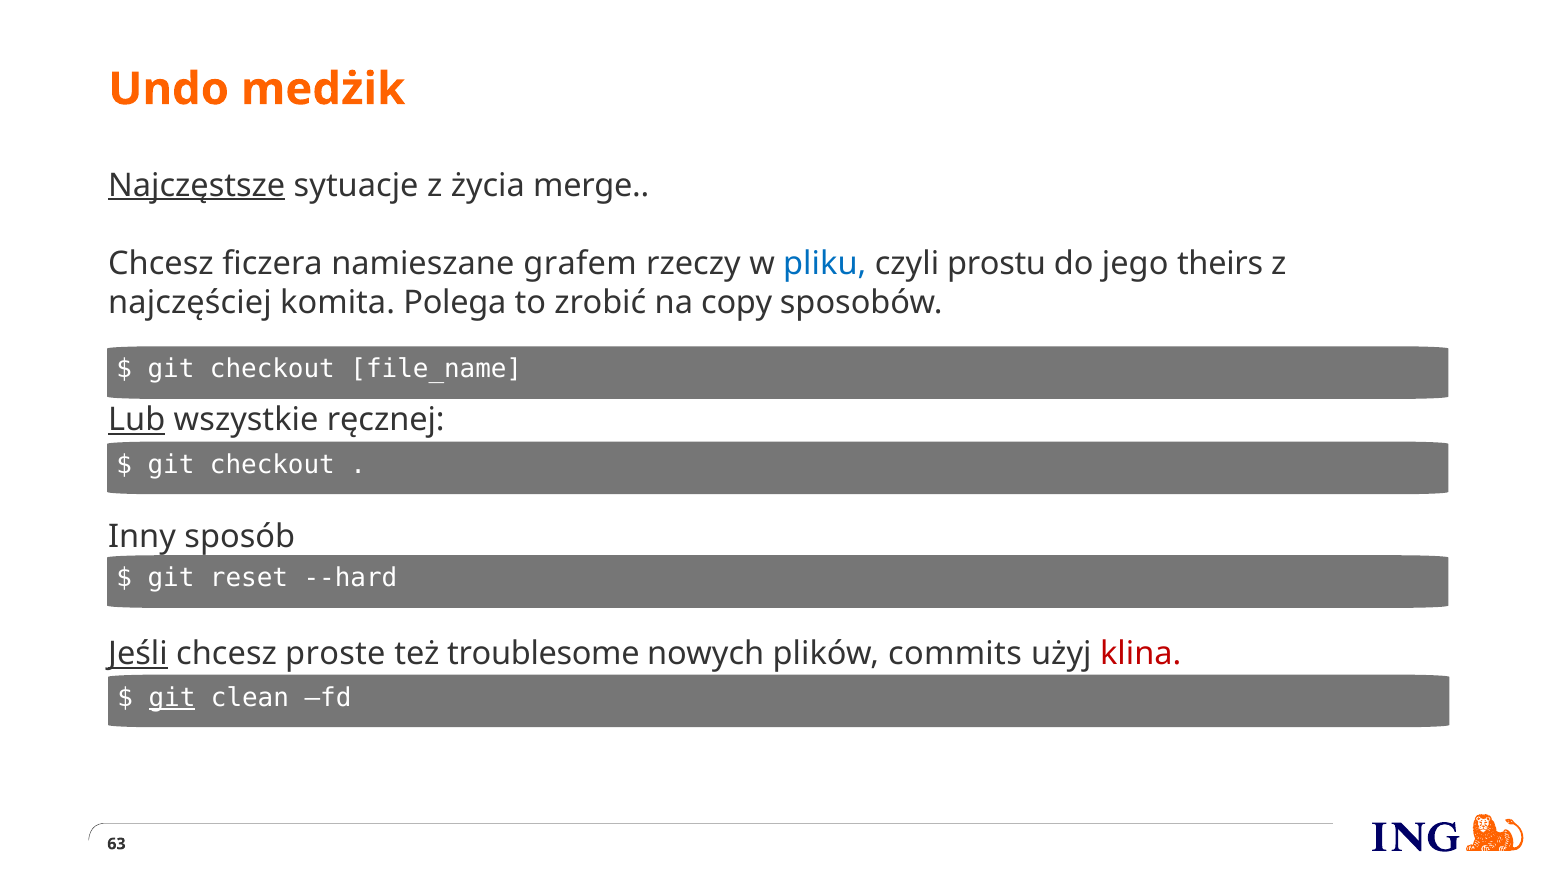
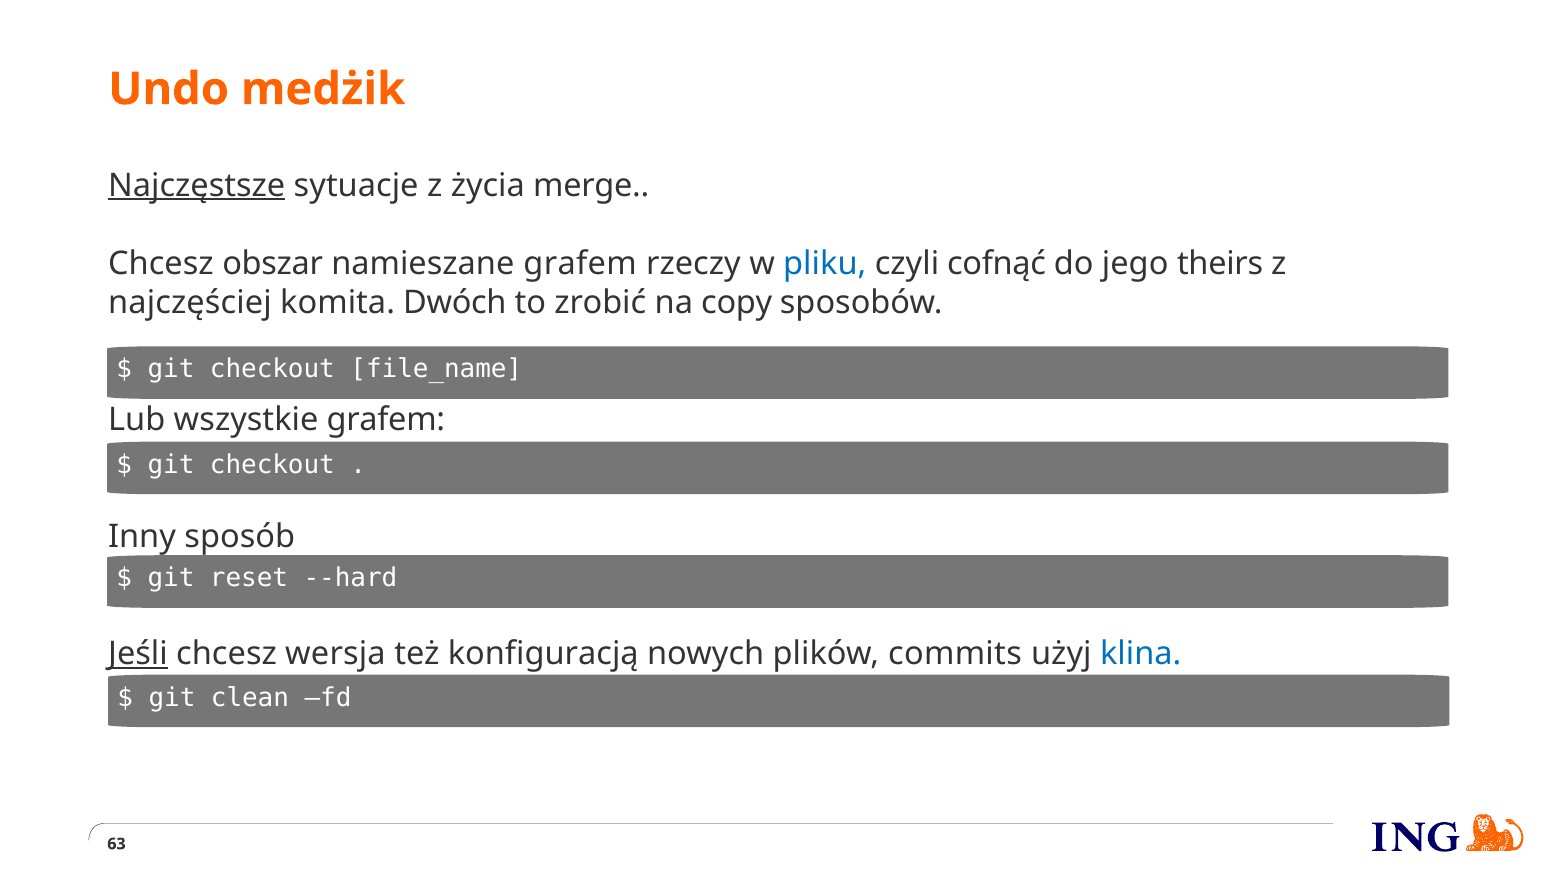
ficzera: ficzera -> obszar (273, 263)
prostu: prostu -> cofnąć (997, 263)
Polega: Polega -> Dwóch (455, 302)
Lub underline: present -> none (137, 419)
wszystkie ręcznej: ręcznej -> grafem (386, 419)
proste: proste -> wersja (335, 654)
troublesome: troublesome -> konfiguracją (543, 654)
klina colour: red -> blue (1141, 654)
git underline: present -> none (172, 697)
